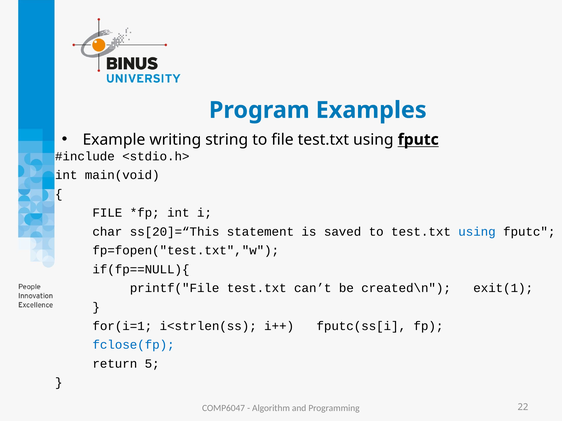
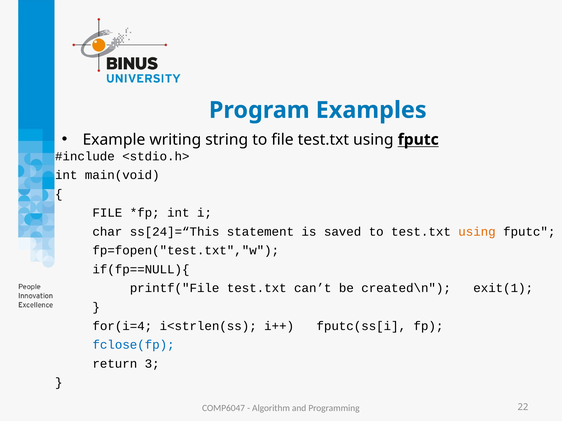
ss[20]=“This: ss[20]=“This -> ss[24]=“This (175, 232)
using colour: blue -> orange (477, 232)
for(i=1: for(i=1 -> for(i=4 (122, 326)
5: 5 -> 3 (152, 364)
